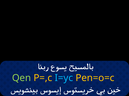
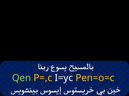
I=yc colour: light blue -> white (64, 79)
